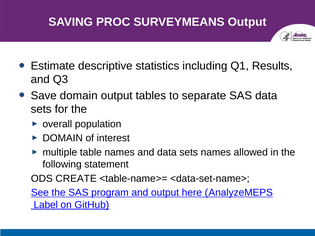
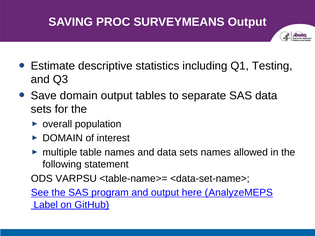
Results: Results -> Testing (272, 66)
CREATE: CREATE -> VARPSU (76, 179)
